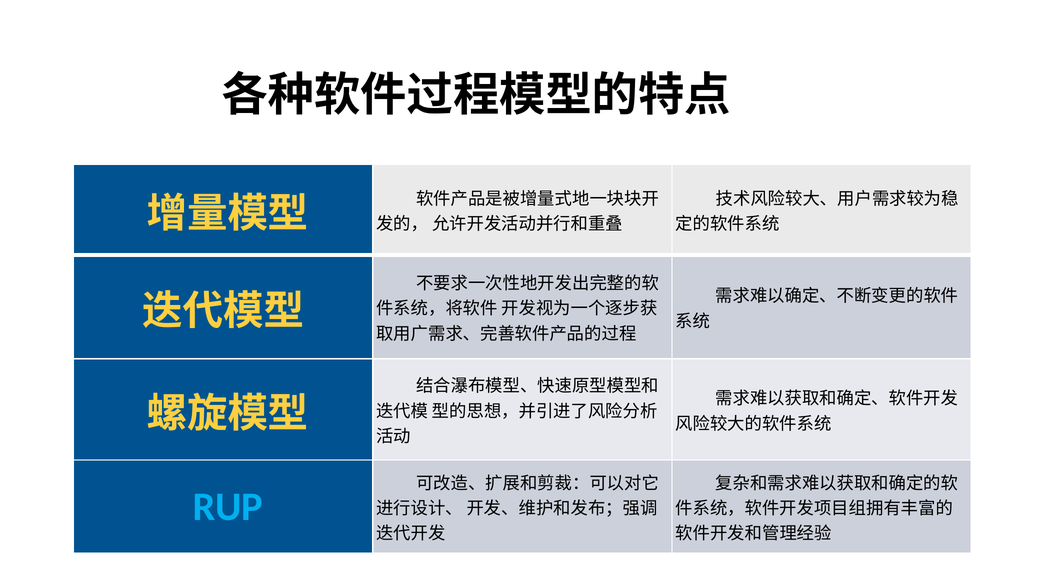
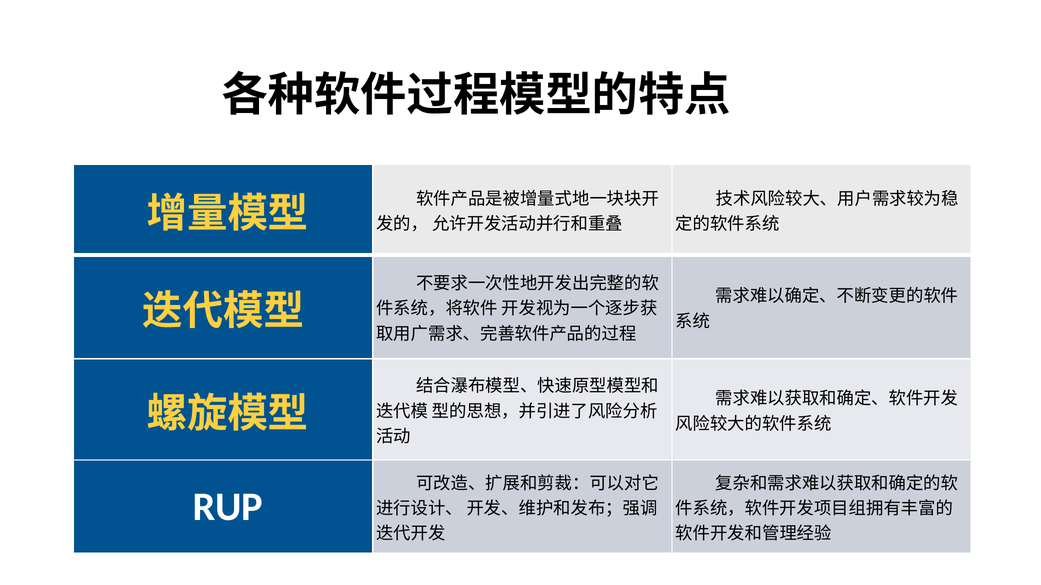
RUP colour: light blue -> white (228, 508)
